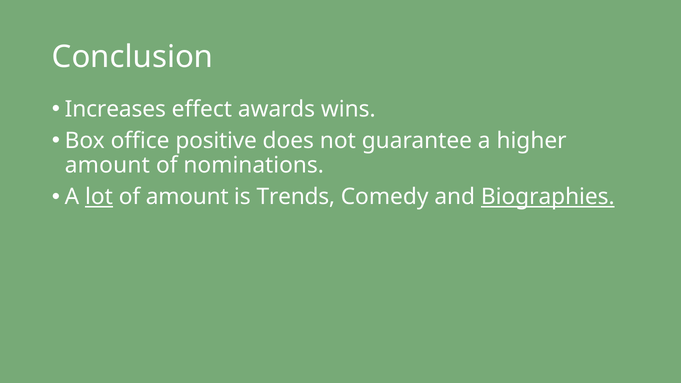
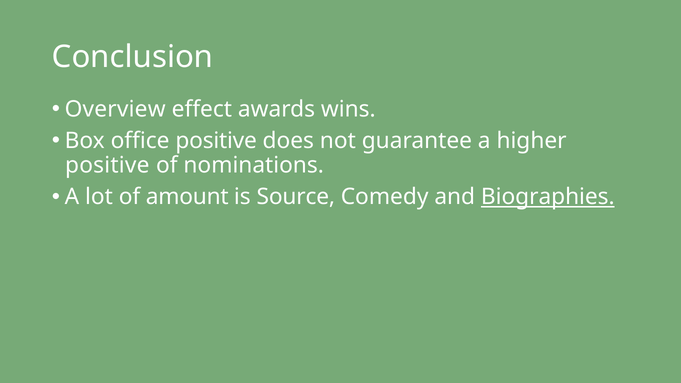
Increases: Increases -> Overview (115, 109)
amount: amount -> positive (107, 165)
lot underline: present -> none (99, 197)
Trends: Trends -> Source (296, 197)
